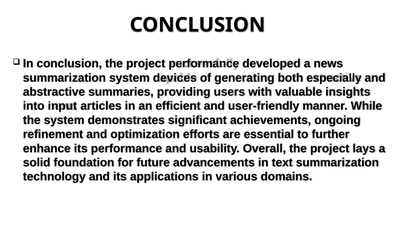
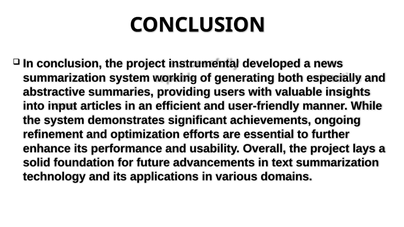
project performance: performance -> instrumental (204, 64)
devices: devices -> working (175, 78)
